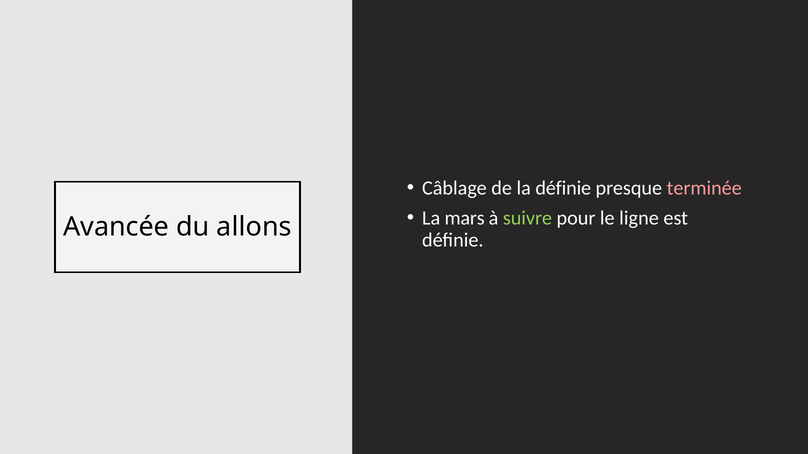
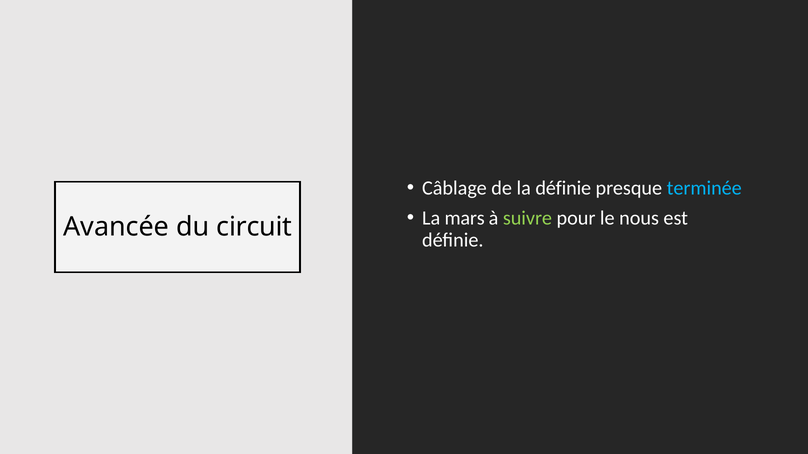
terminée colour: pink -> light blue (704, 188)
ligne: ligne -> nous (639, 218)
allons: allons -> circuit (254, 227)
